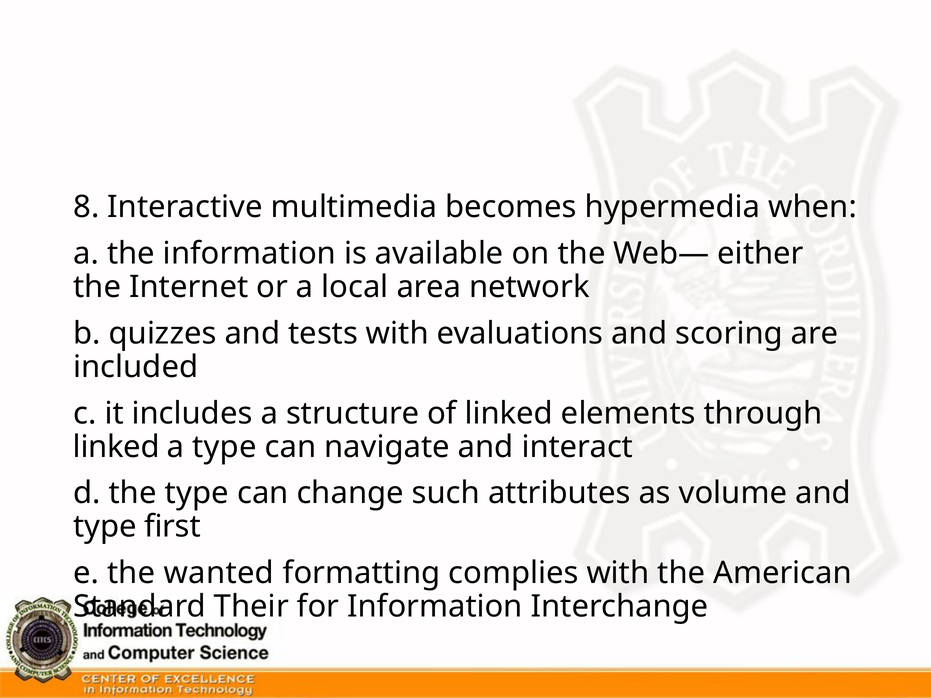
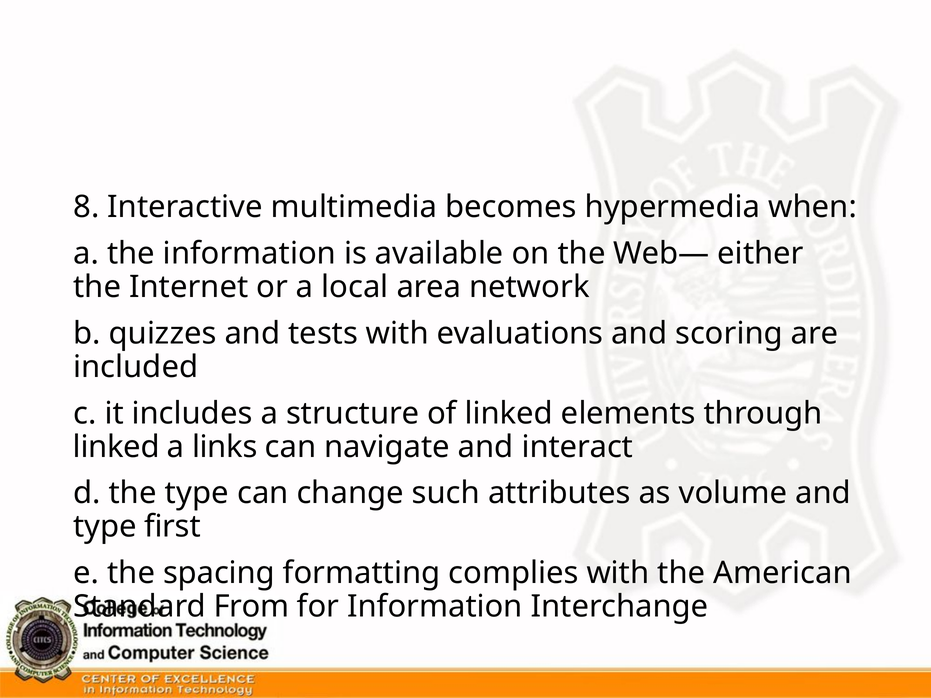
a type: type -> links (225, 447)
wanted: wanted -> spacing (219, 573)
Their: Their -> From (252, 607)
